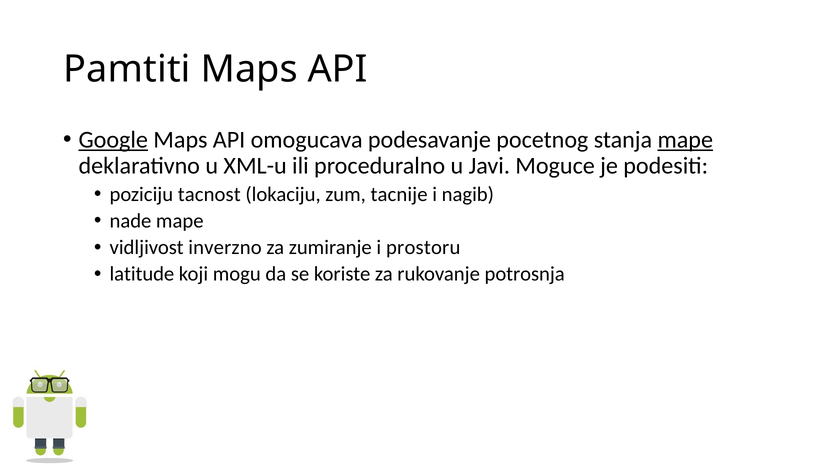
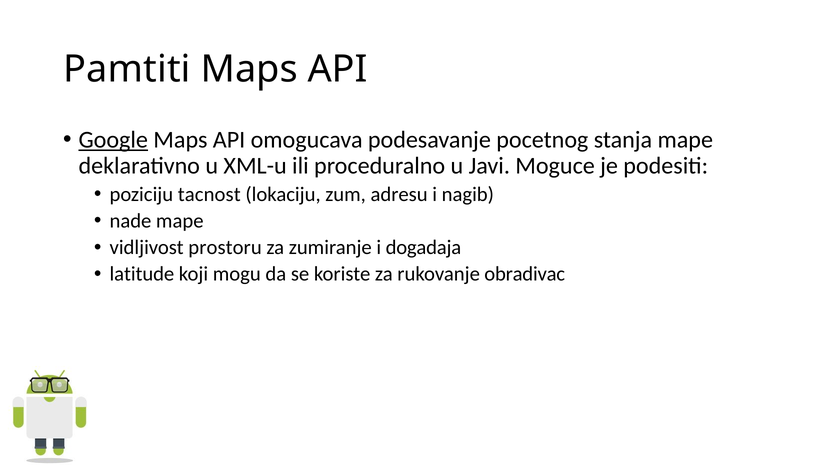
mape underline: present -> none (685, 140)
tacnije: tacnije -> adresu (399, 194)
inverzno: inverzno -> prostoru (225, 248)
prostoru: prostoru -> dogadaja (423, 248)
potrosnja: potrosnja -> obradivac (525, 274)
